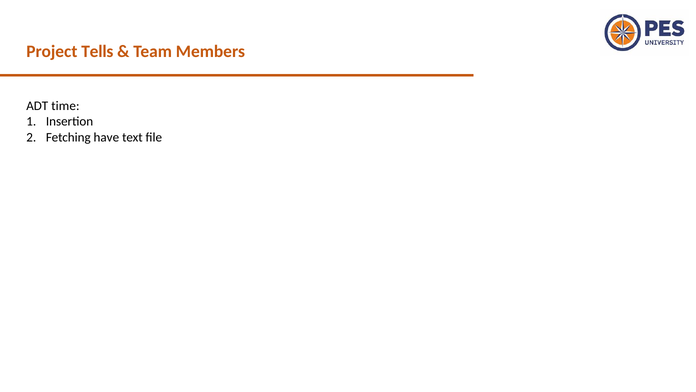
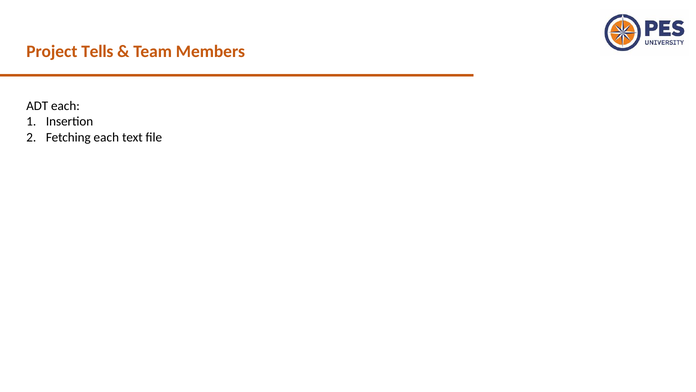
ADT time: time -> each (65, 106)
Fetching have: have -> each (106, 137)
